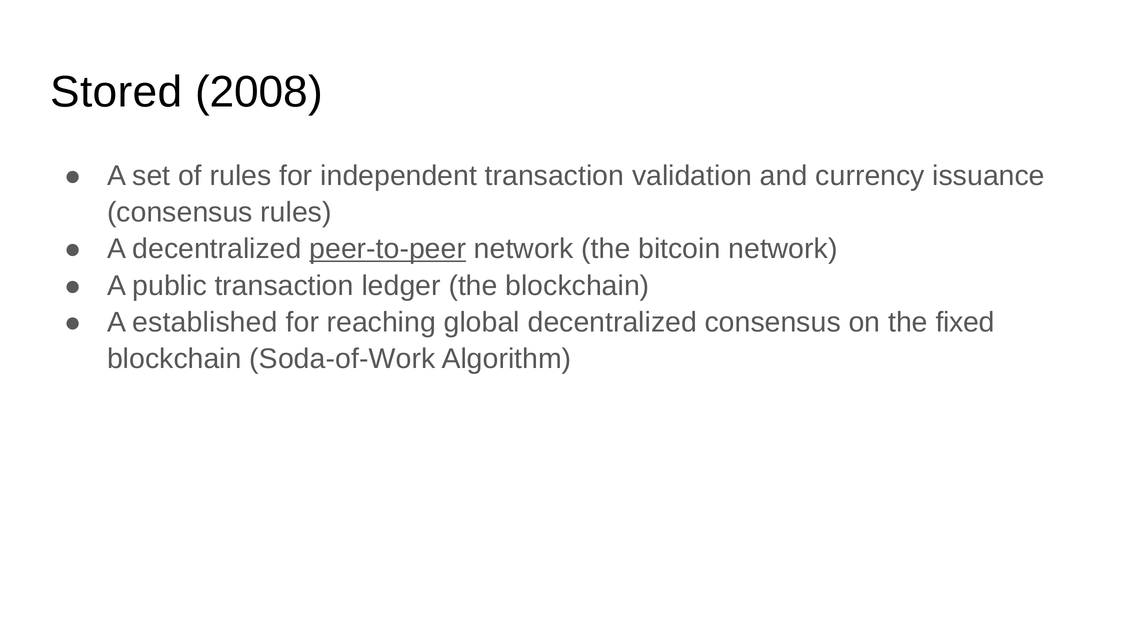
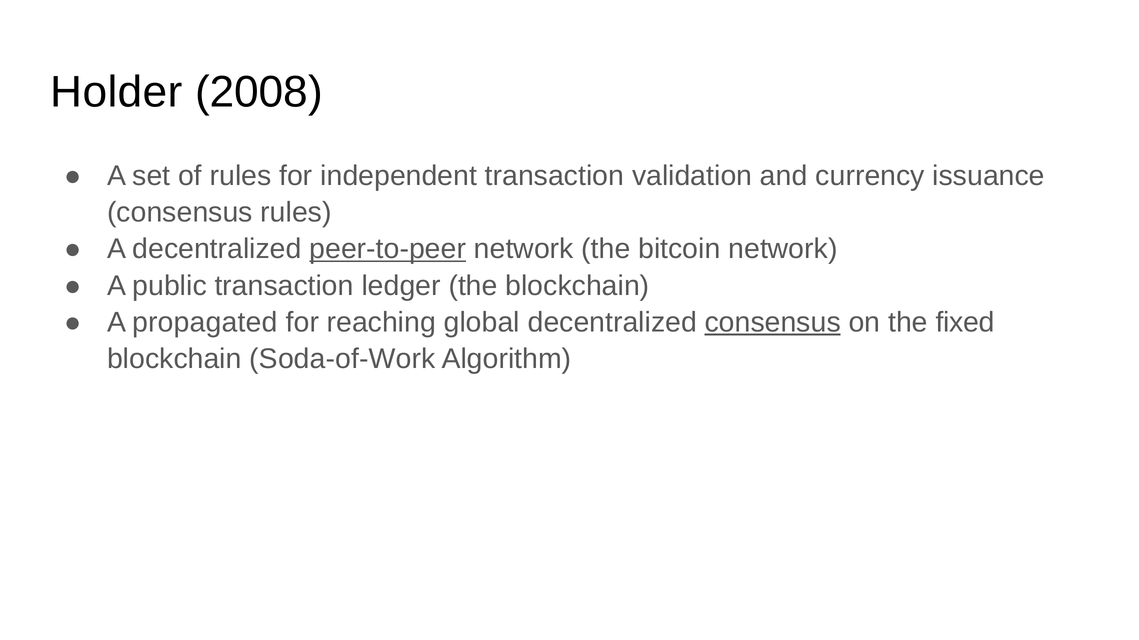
Stored: Stored -> Holder (116, 92)
established: established -> propagated (205, 323)
consensus underline: none -> present (773, 323)
